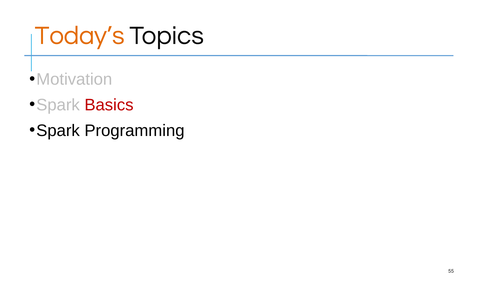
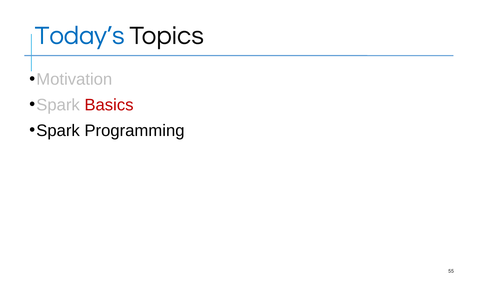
Today’s colour: orange -> blue (80, 36)
